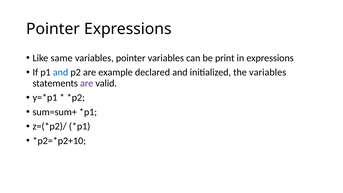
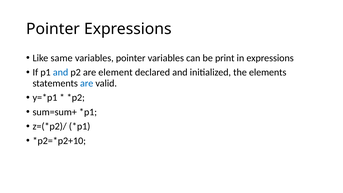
example: example -> element (116, 72)
the variables: variables -> elements (268, 72)
are colour: purple -> blue (87, 83)
